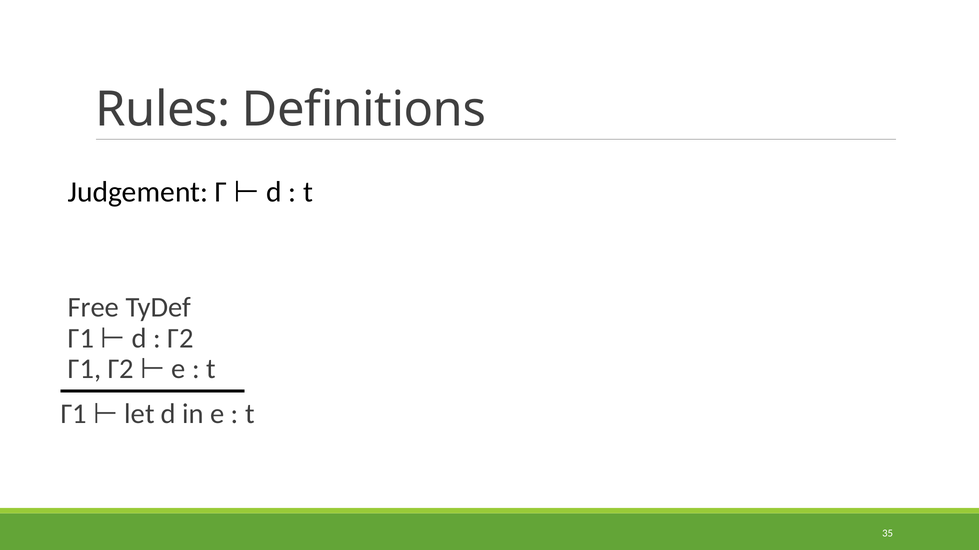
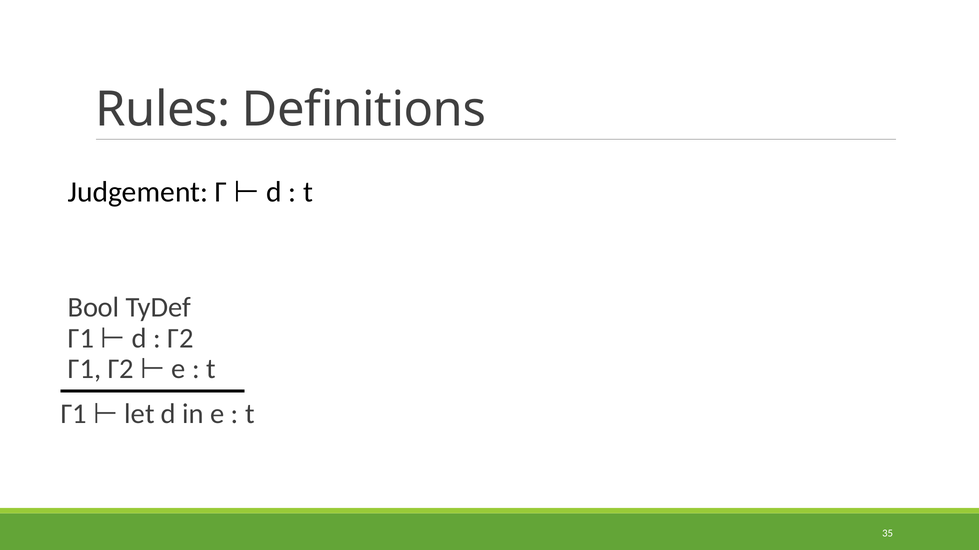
Free: Free -> Bool (94, 308)
